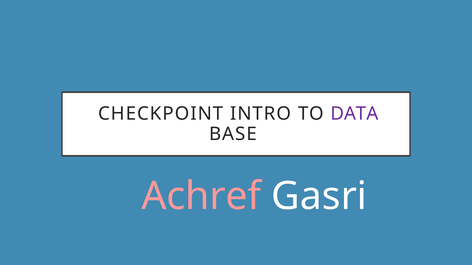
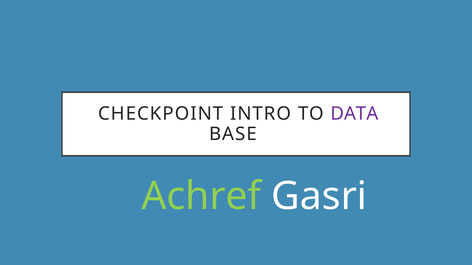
Achref colour: pink -> light green (201, 197)
